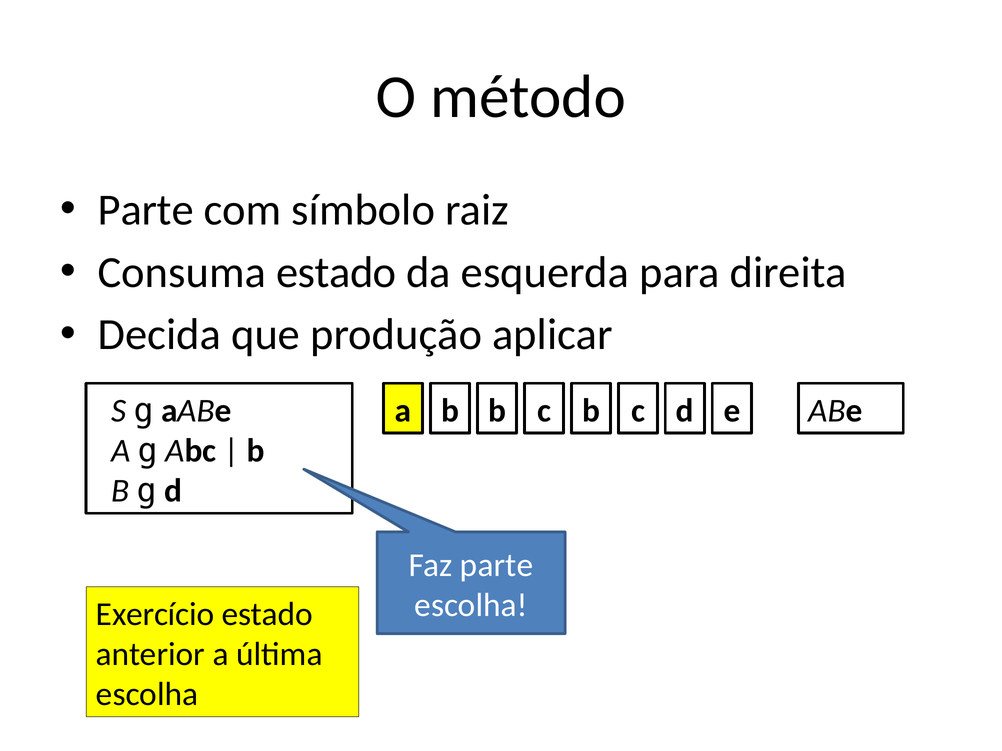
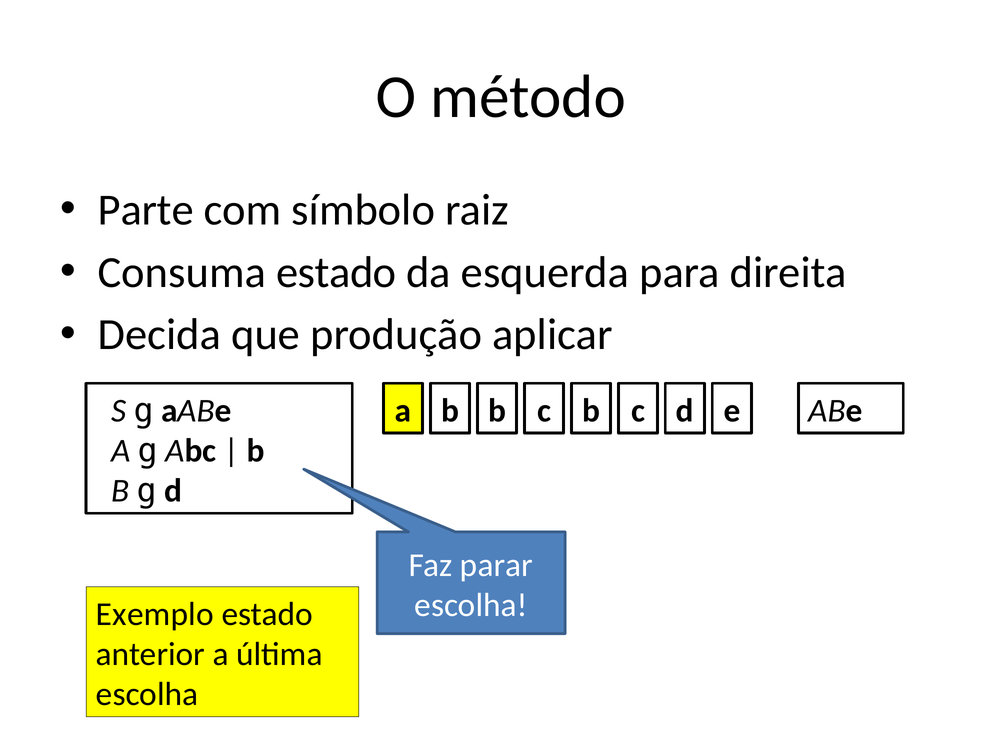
Faz parte: parte -> parar (497, 565)
Exercício: Exercício -> Exemplo (155, 614)
